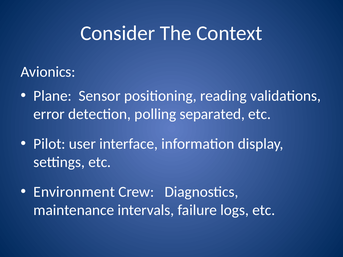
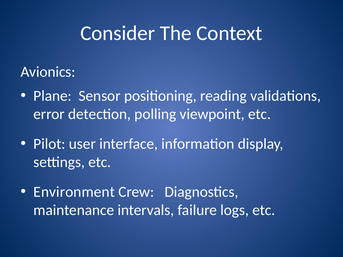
separated: separated -> viewpoint (212, 114)
